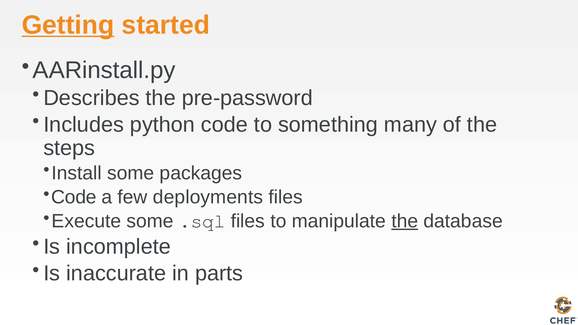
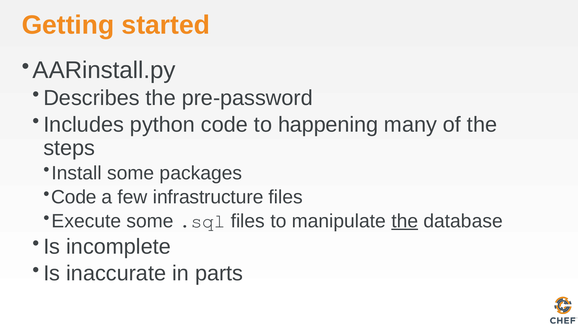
Getting underline: present -> none (68, 25)
something: something -> happening (328, 125)
deployments: deployments -> infrastructure (208, 197)
